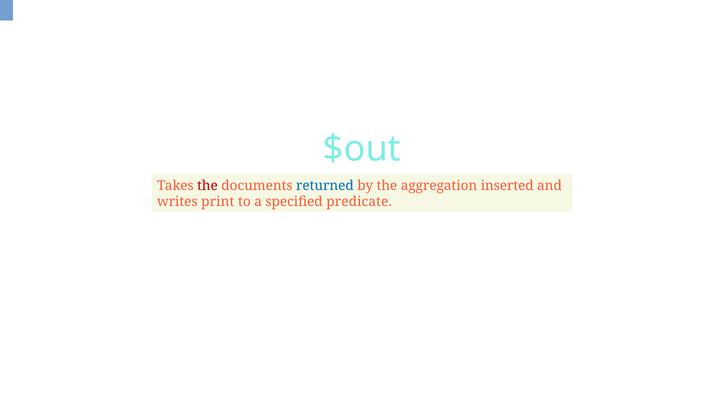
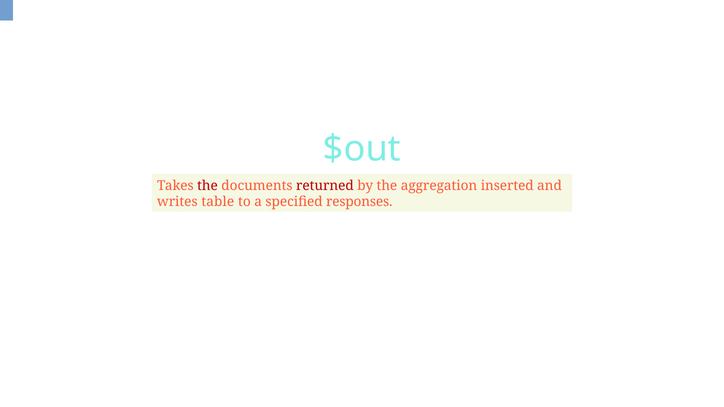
returned colour: blue -> red (325, 186)
print: print -> table (218, 202)
predicate: predicate -> responses (359, 202)
